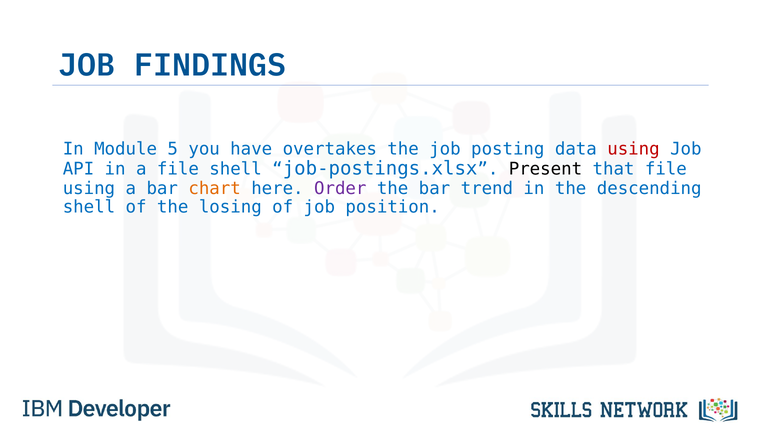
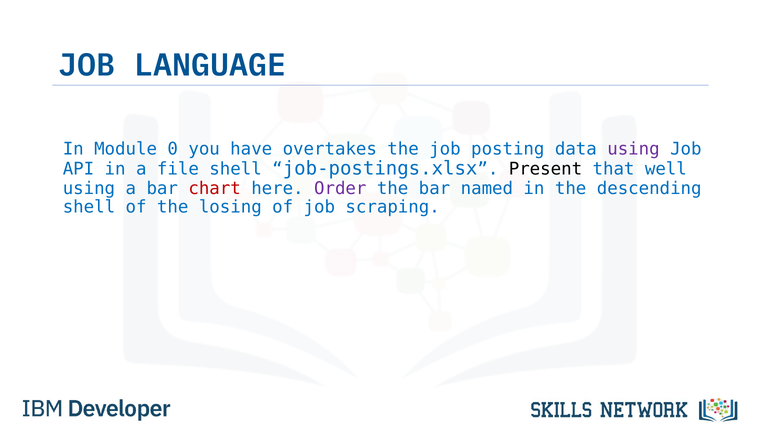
FINDINGS: FINDINGS -> LANGUAGE (210, 65)
5: 5 -> 0 (173, 149)
using colour: red -> purple (633, 149)
that file: file -> well (666, 169)
chart colour: orange -> red (215, 188)
trend: trend -> named (487, 188)
position: position -> scraping (393, 207)
